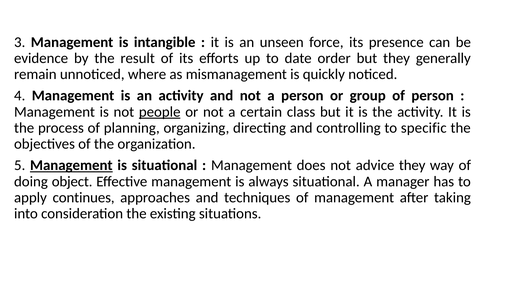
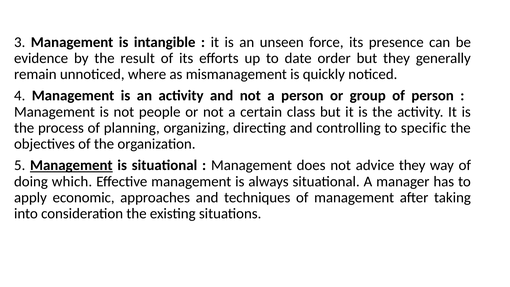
people underline: present -> none (160, 112)
object: object -> which (72, 181)
continues: continues -> economic (84, 197)
